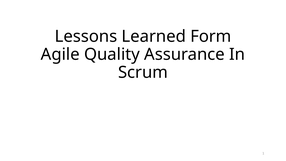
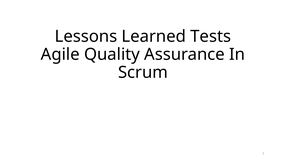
Form: Form -> Tests (211, 36)
